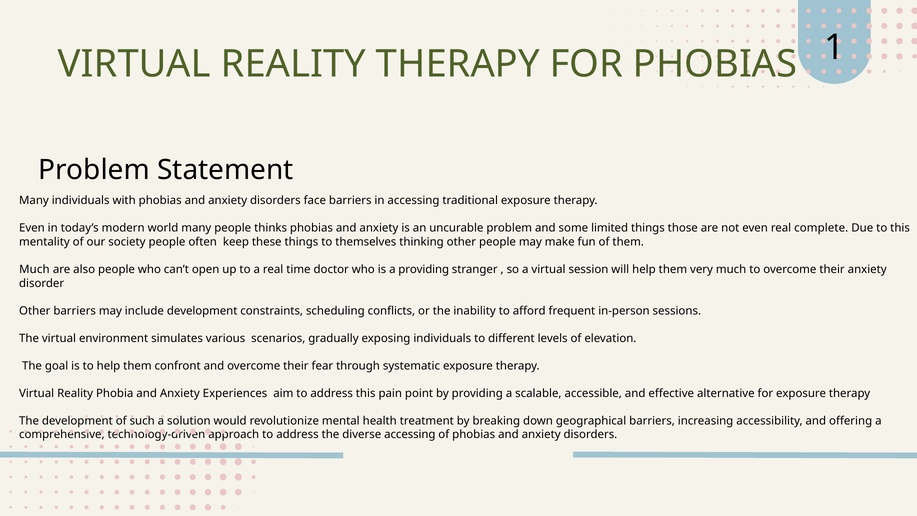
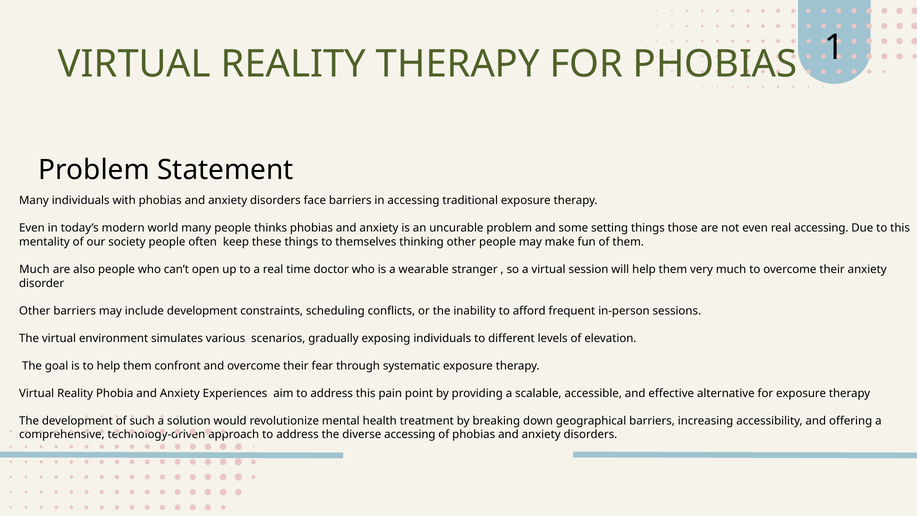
limited: limited -> setting (610, 228)
real complete: complete -> accessing (821, 228)
a providing: providing -> wearable (424, 269)
